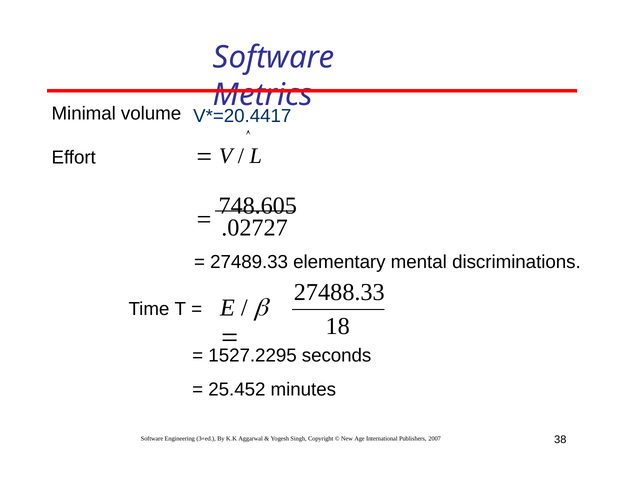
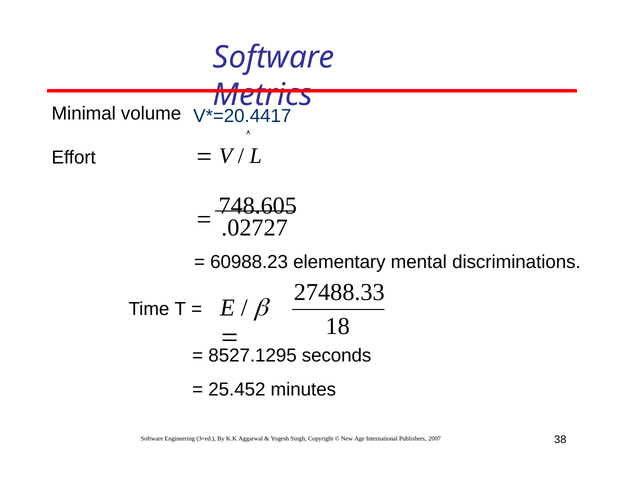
27489.33: 27489.33 -> 60988.23 (249, 261)
1527.2295: 1527.2295 -> 8527.1295 (253, 355)
